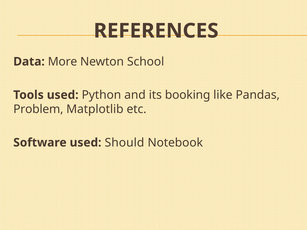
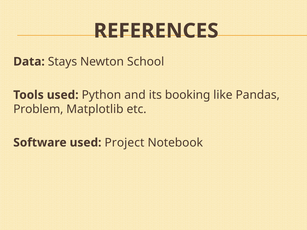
More: More -> Stays (62, 62)
Should: Should -> Project (124, 143)
